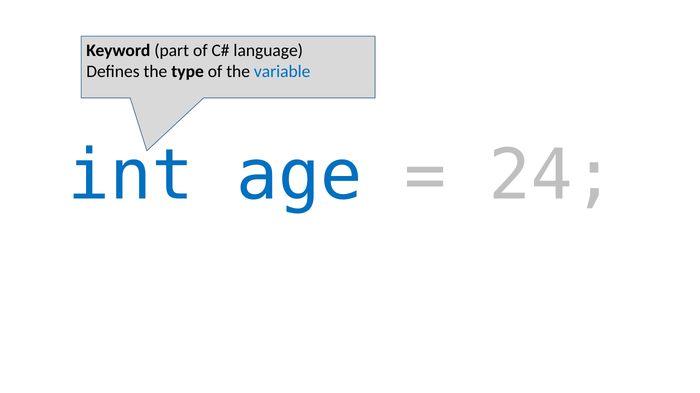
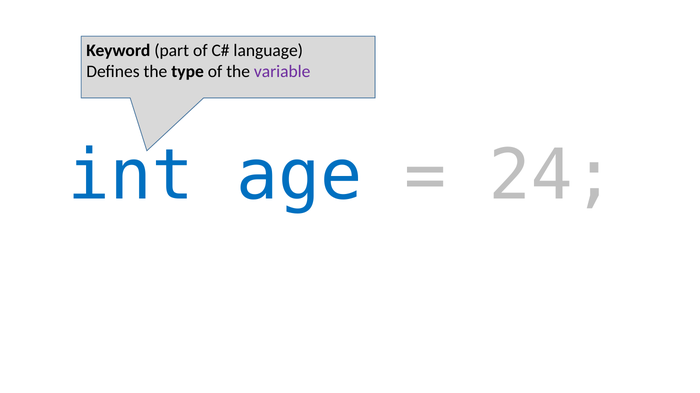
variable colour: blue -> purple (282, 72)
